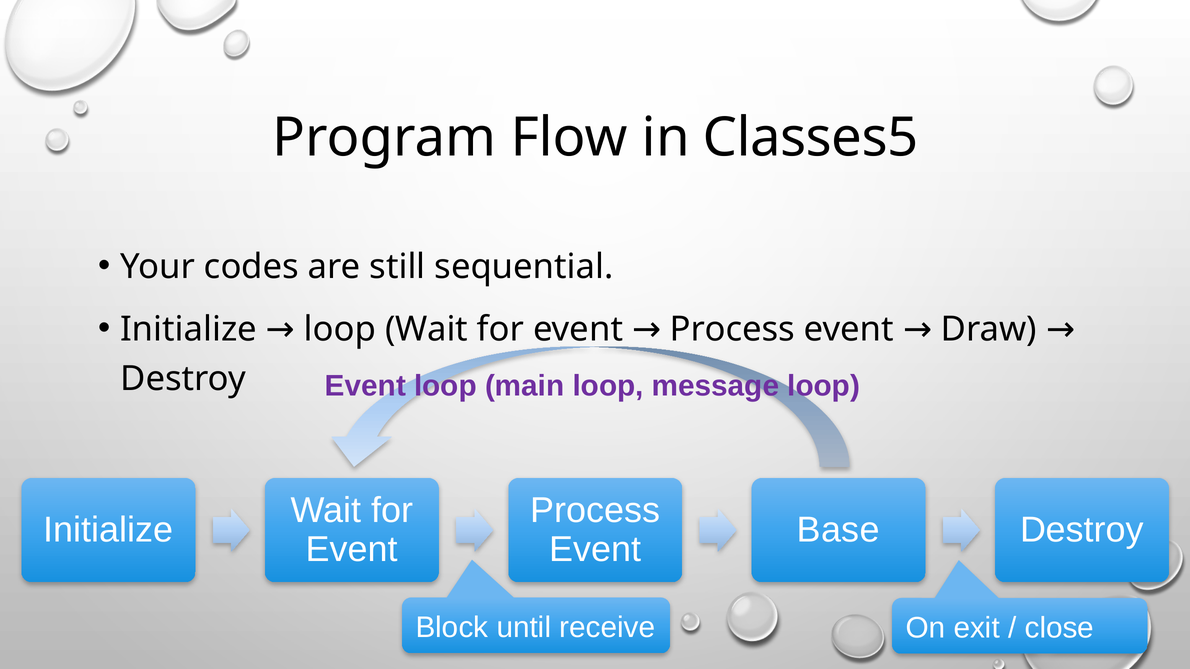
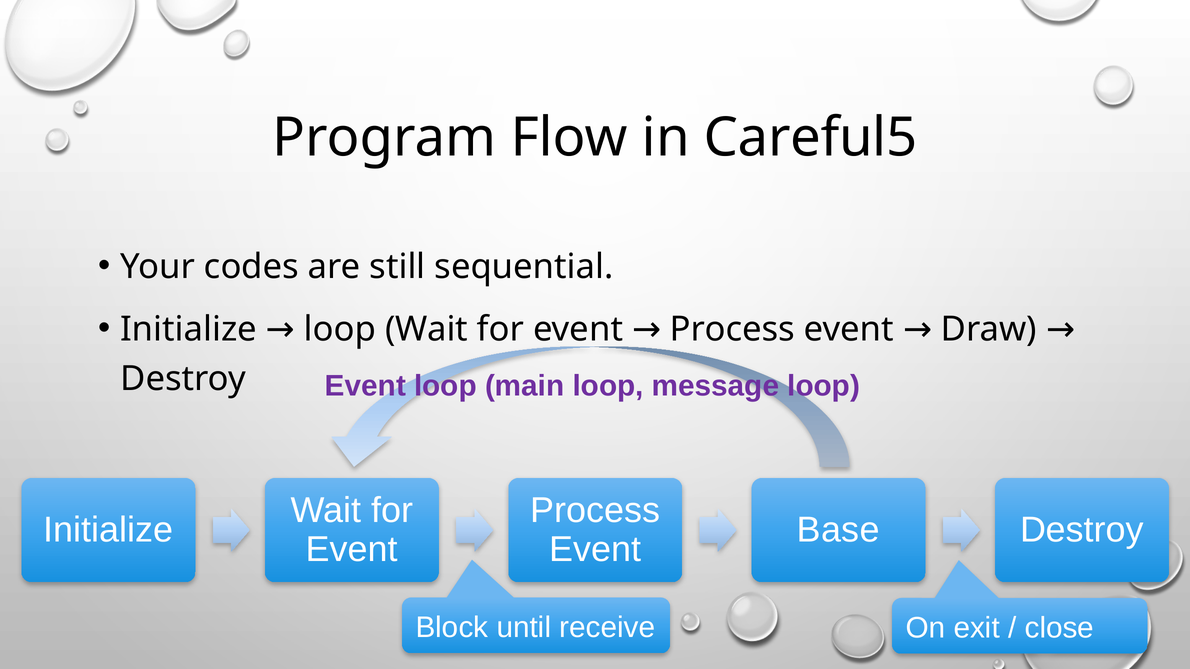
Classes5: Classes5 -> Careful5 (811, 138)
